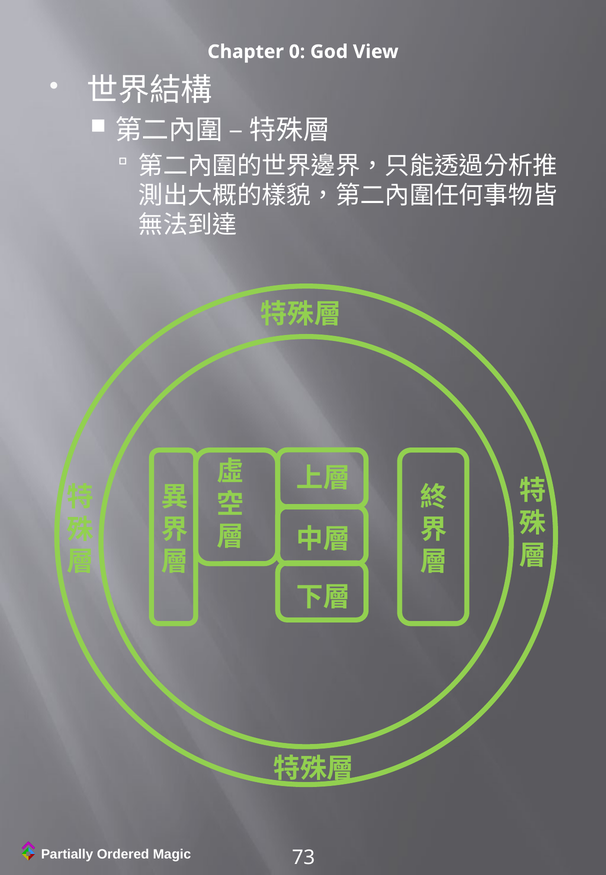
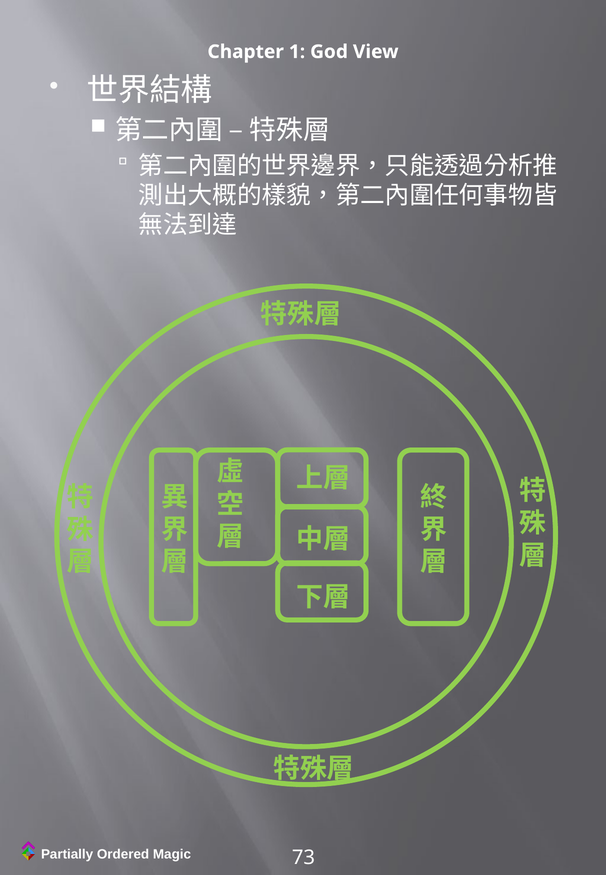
0: 0 -> 1 (297, 52)
